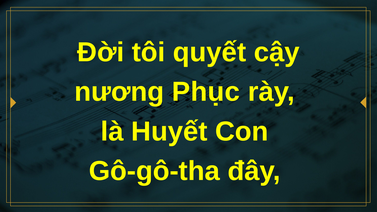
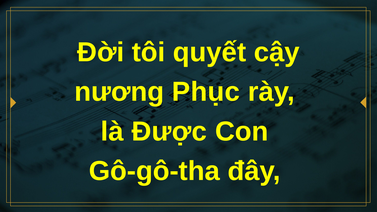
Huyết: Huyết -> Được (169, 132)
